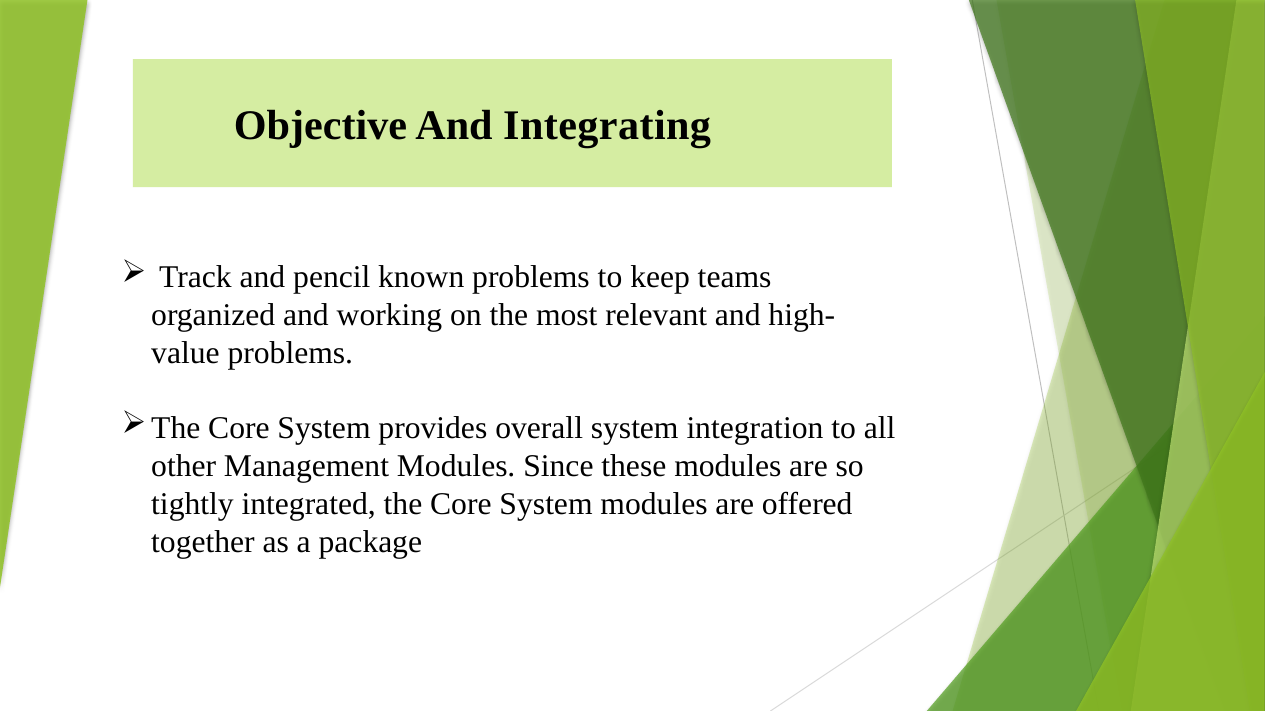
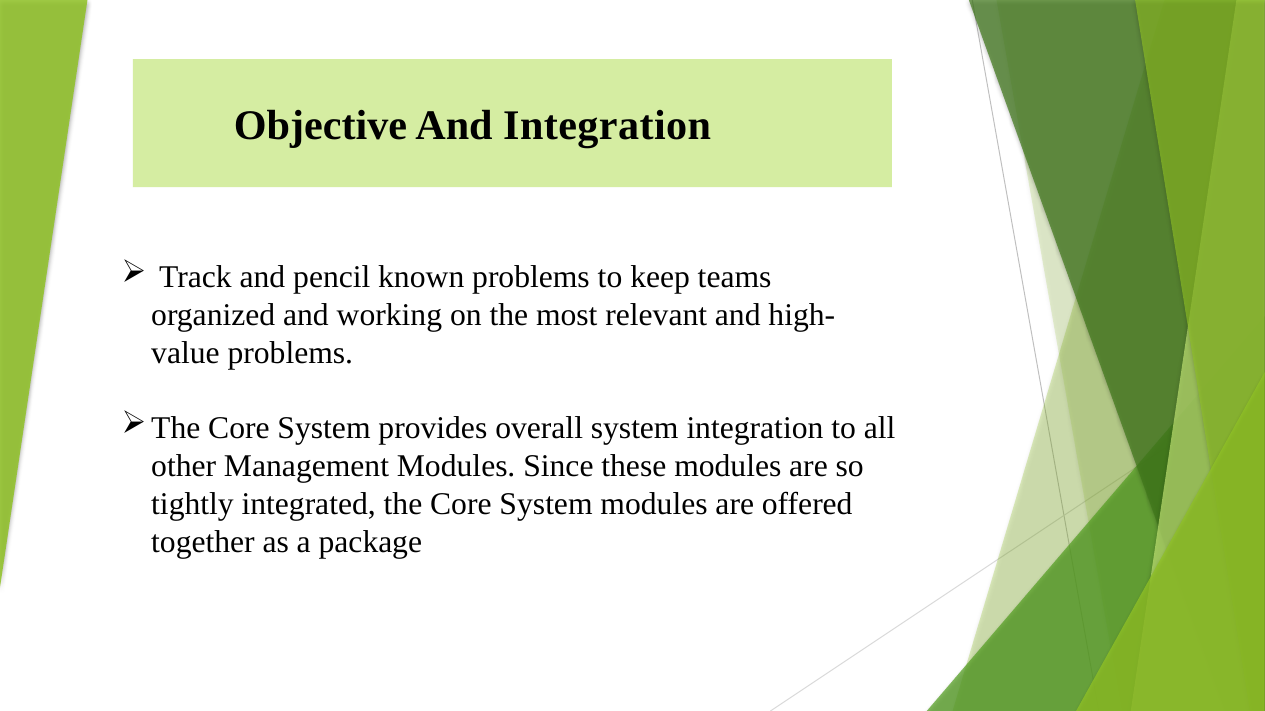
And Integrating: Integrating -> Integration (607, 126)
